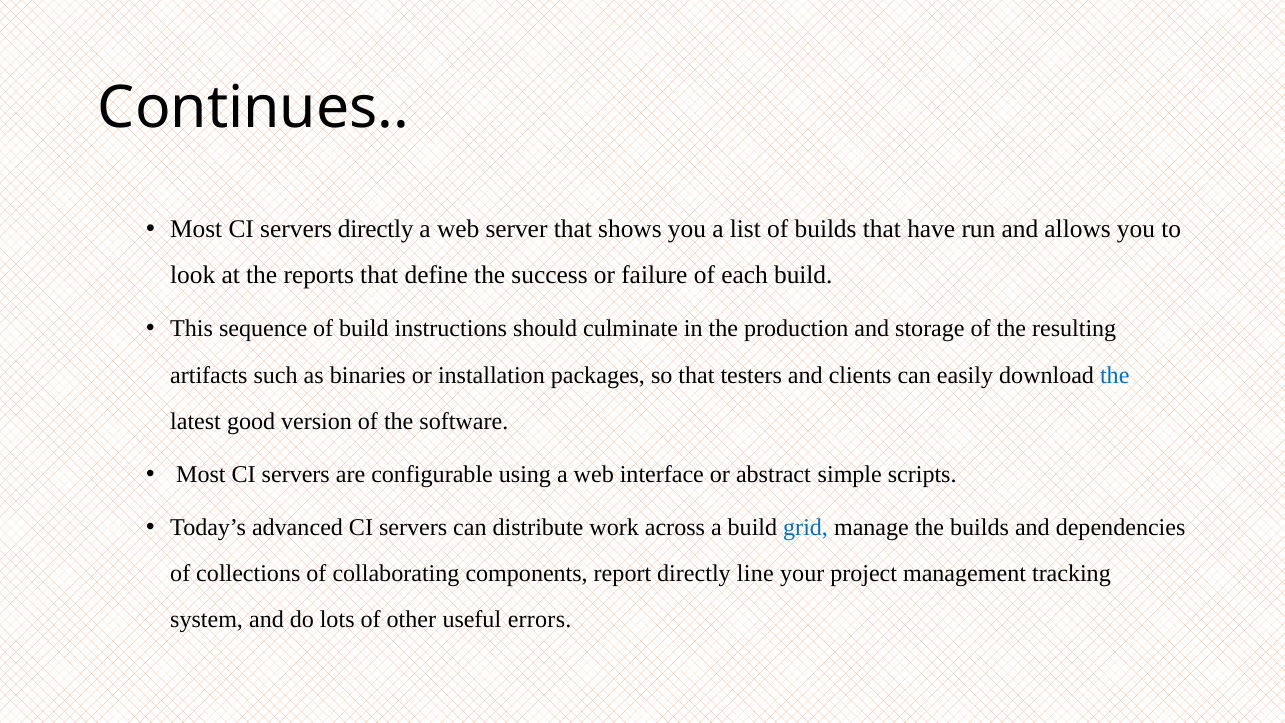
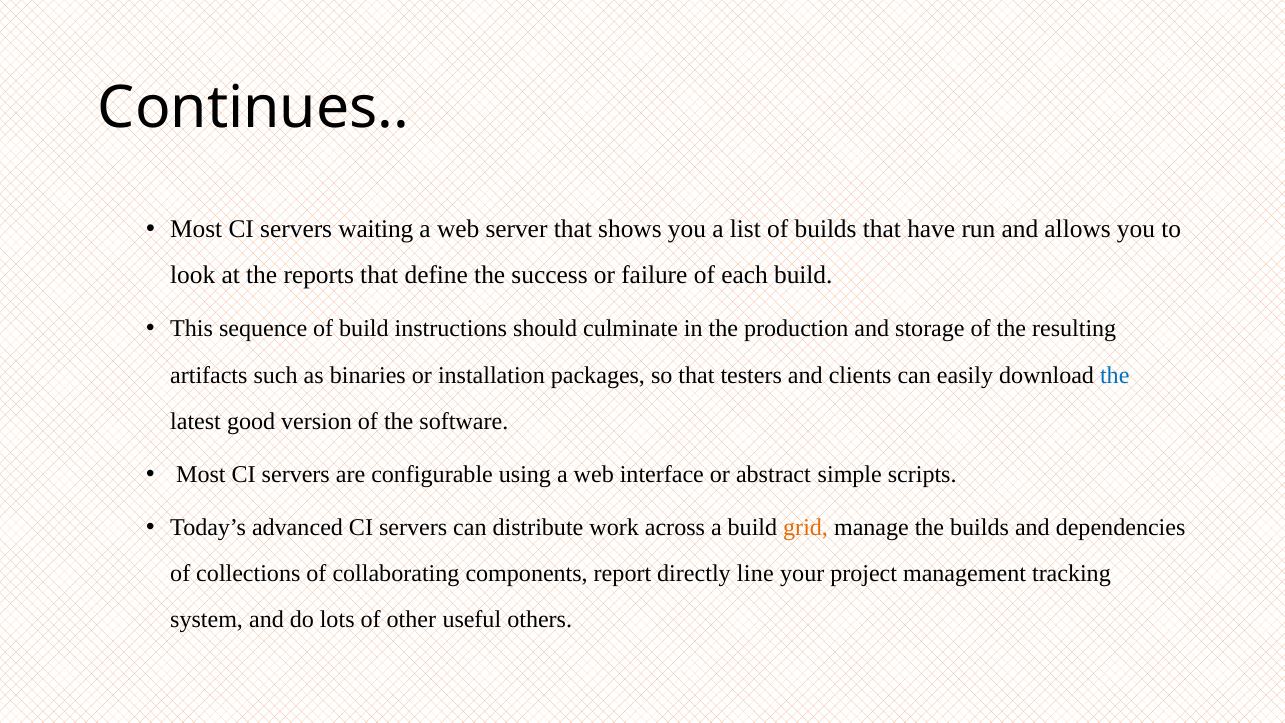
servers directly: directly -> waiting (376, 230)
grid colour: blue -> orange (806, 527)
errors: errors -> others (540, 620)
